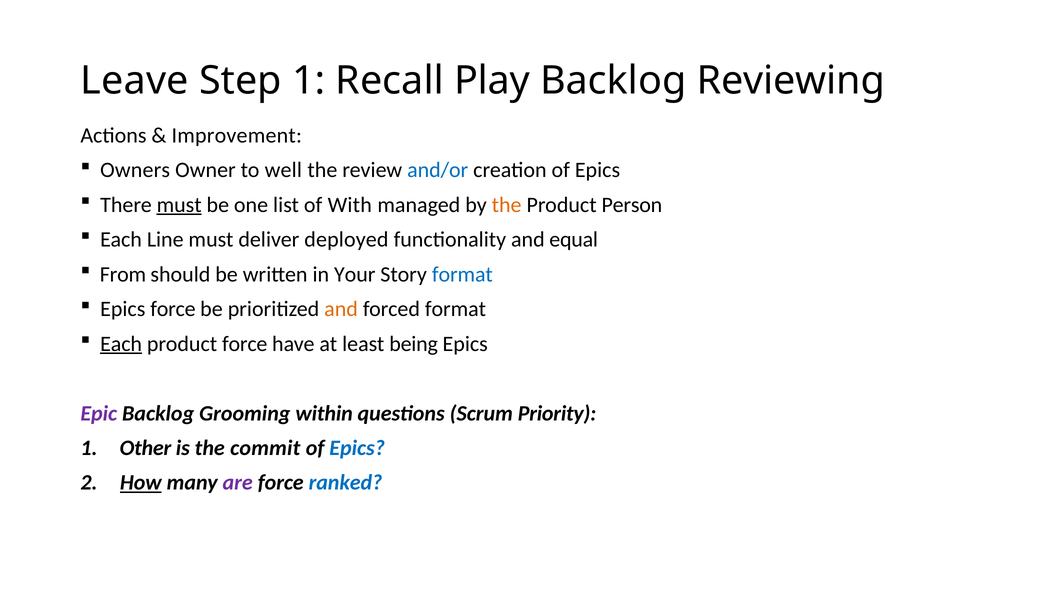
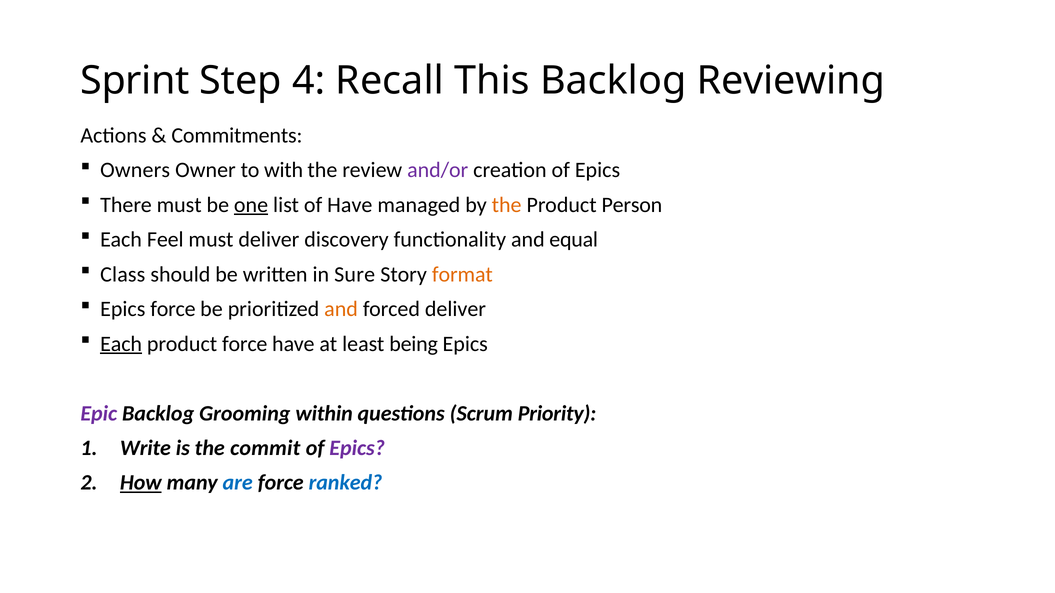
Leave: Leave -> Sprint (135, 81)
Step 1: 1 -> 4 (309, 81)
Play: Play -> This (492, 81)
Improvement: Improvement -> Commitments (237, 135)
well: well -> with (284, 170)
and/or colour: blue -> purple (438, 170)
must underline: present -> none (179, 205)
one underline: none -> present (251, 205)
of With: With -> Have (350, 205)
Line: Line -> Feel (165, 240)
deployed: deployed -> discovery (347, 240)
From: From -> Class (123, 275)
Your: Your -> Sure (355, 275)
format colour: blue -> orange (462, 275)
forced format: format -> deliver (455, 309)
Other: Other -> Write (145, 448)
Epics colour: blue -> purple (357, 448)
are colour: purple -> blue (238, 483)
